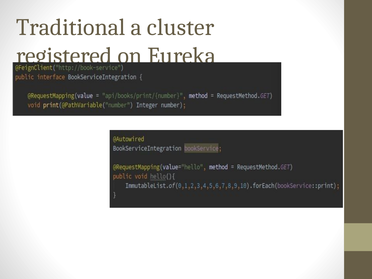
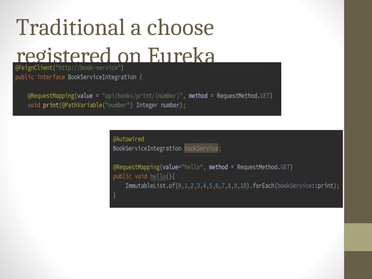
cluster: cluster -> choose (181, 27)
